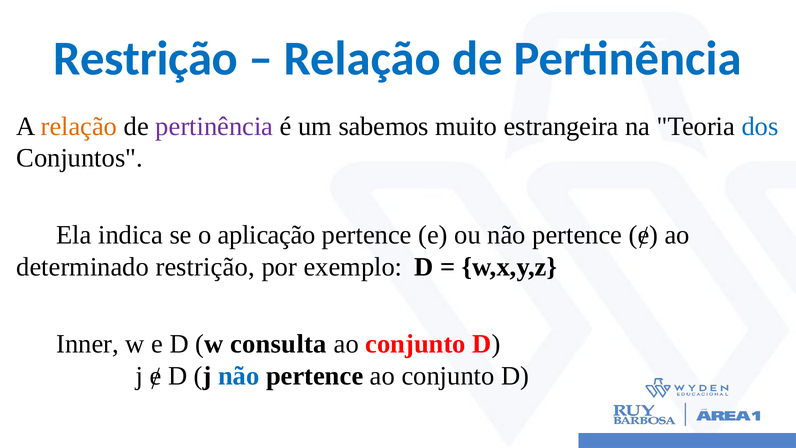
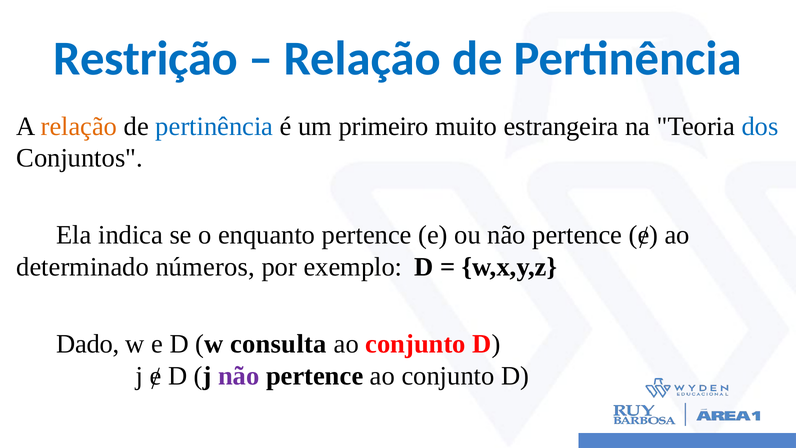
pertinência colour: purple -> blue (214, 126)
sabemos: sabemos -> primeiro (384, 126)
aplicação: aplicação -> enquanto (267, 235)
determinado restrição: restrição -> números (205, 267)
Inner: Inner -> Dado (88, 344)
não colour: blue -> purple (239, 376)
